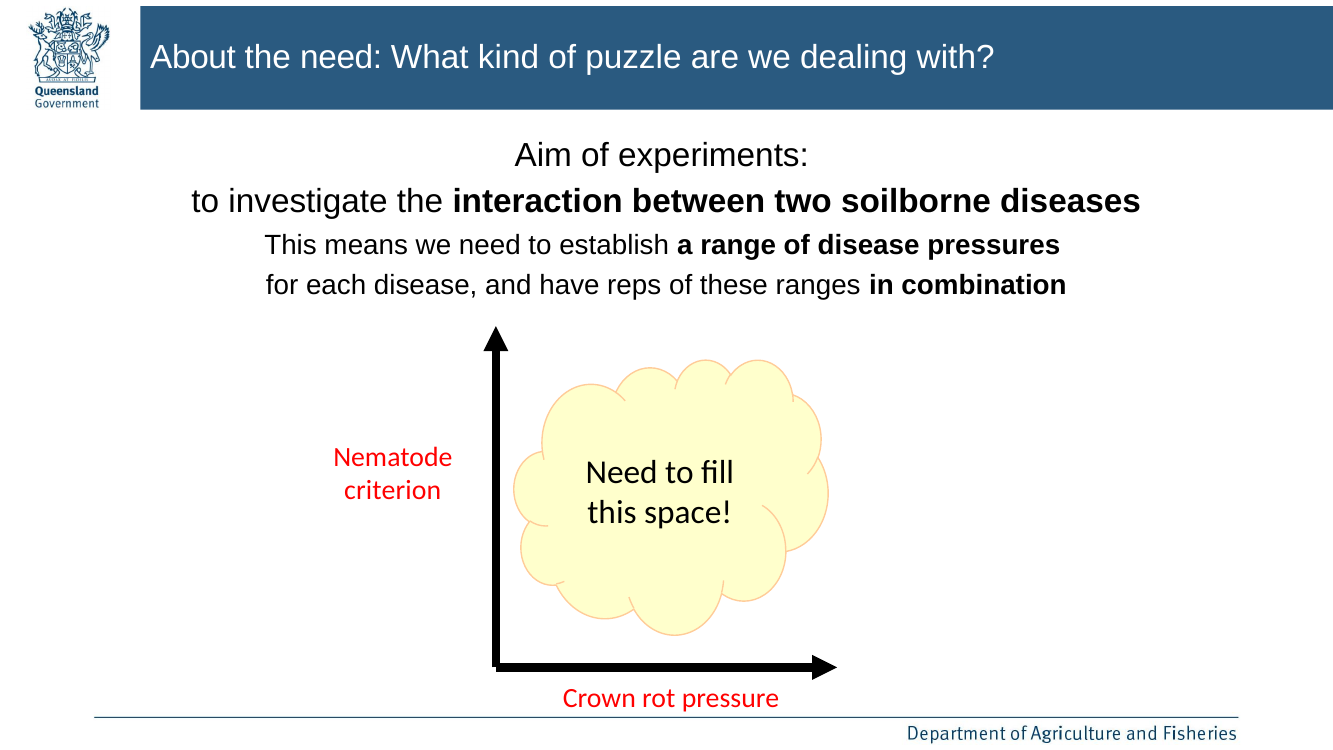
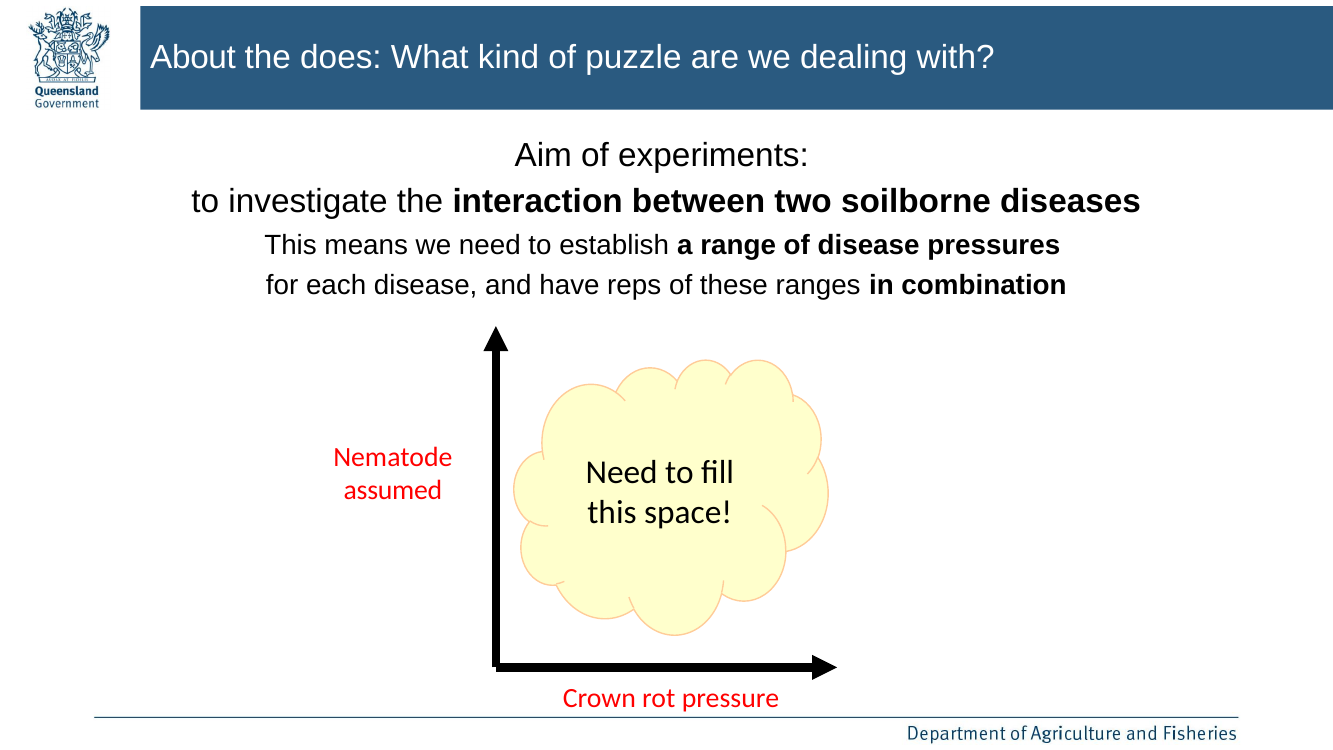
the need: need -> does (341, 58)
criterion: criterion -> assumed (393, 490)
